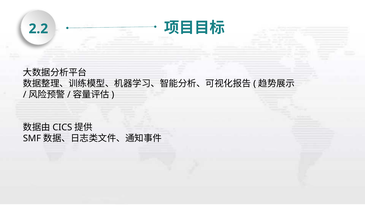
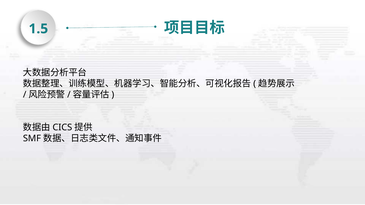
2.2: 2.2 -> 1.5 (38, 29)
